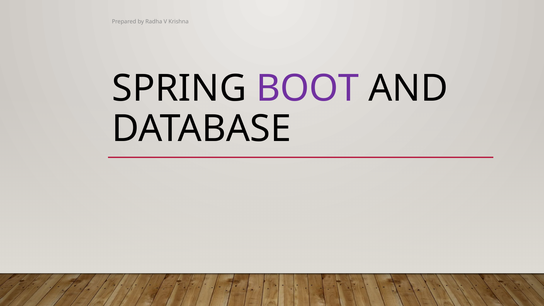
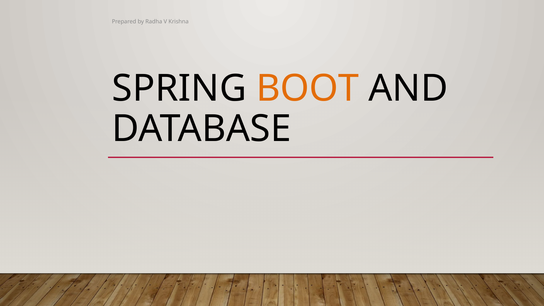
BOOT colour: purple -> orange (308, 88)
